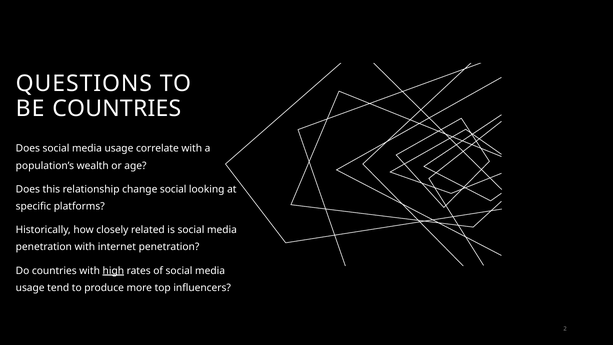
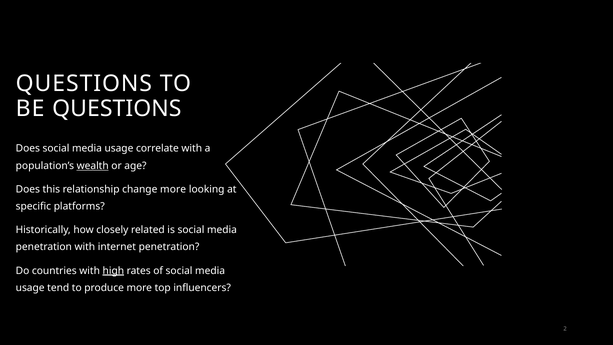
BE COUNTRIES: COUNTRIES -> QUESTIONS (117, 109)
wealth underline: none -> present (93, 166)
change social: social -> more (173, 189)
